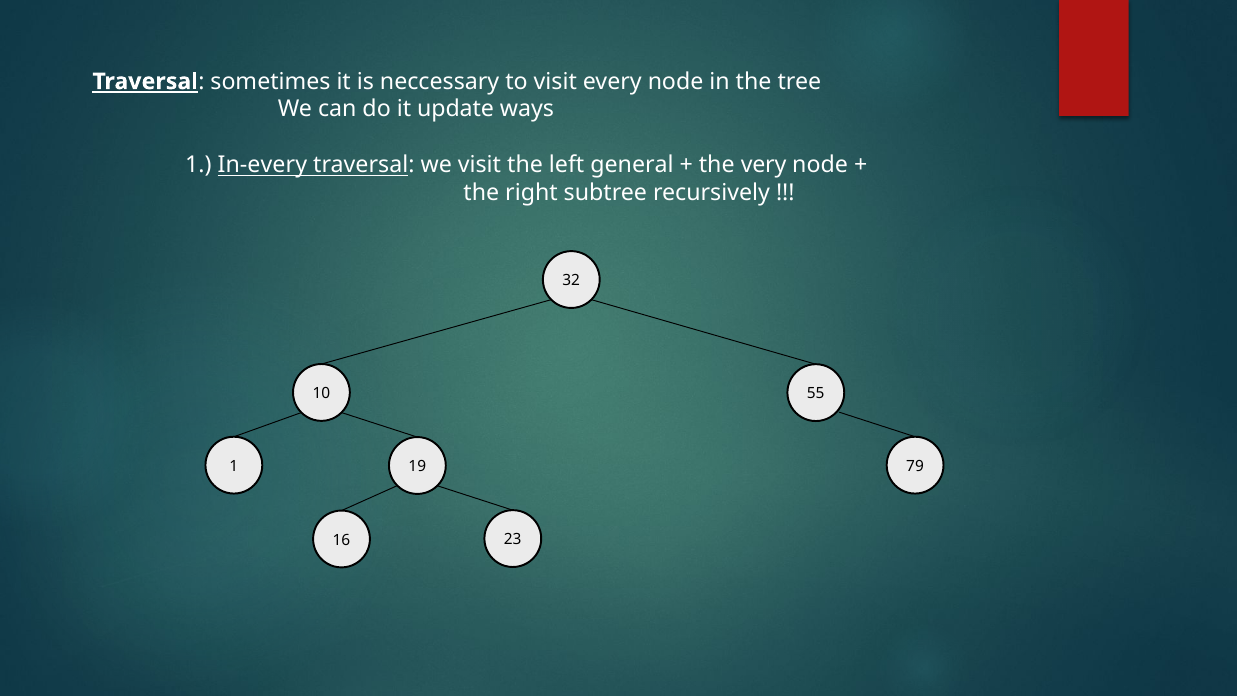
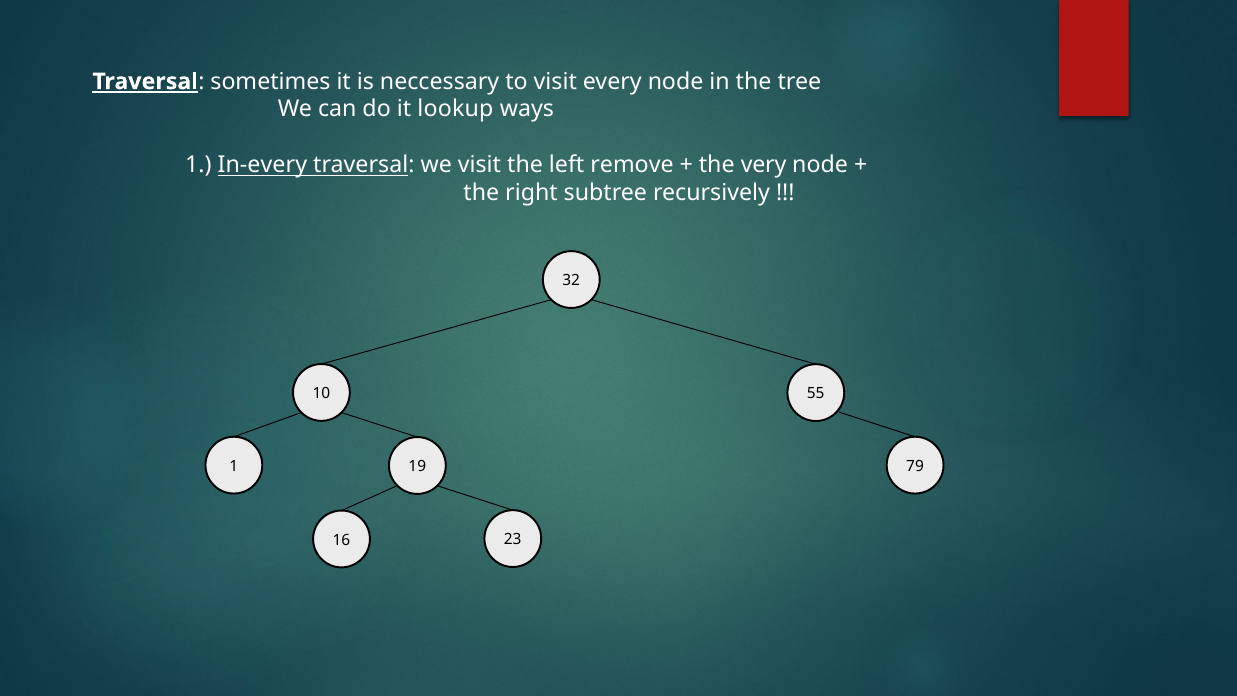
update: update -> lookup (455, 109)
general: general -> remove (632, 165)
